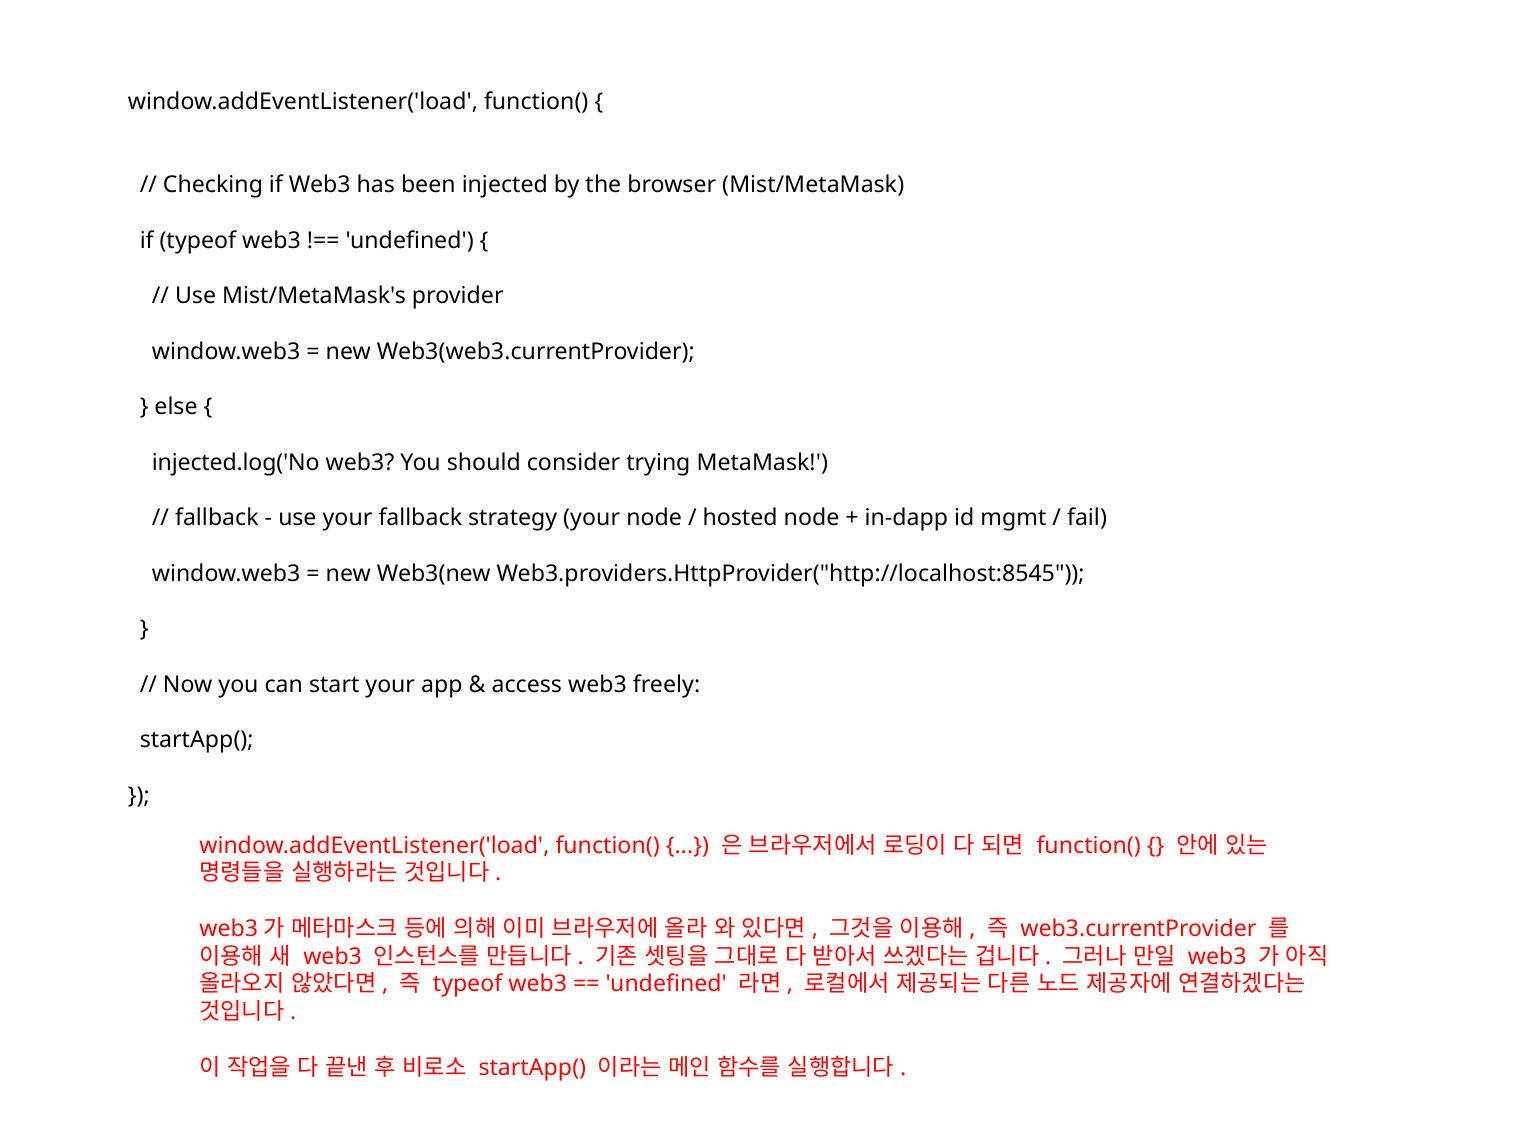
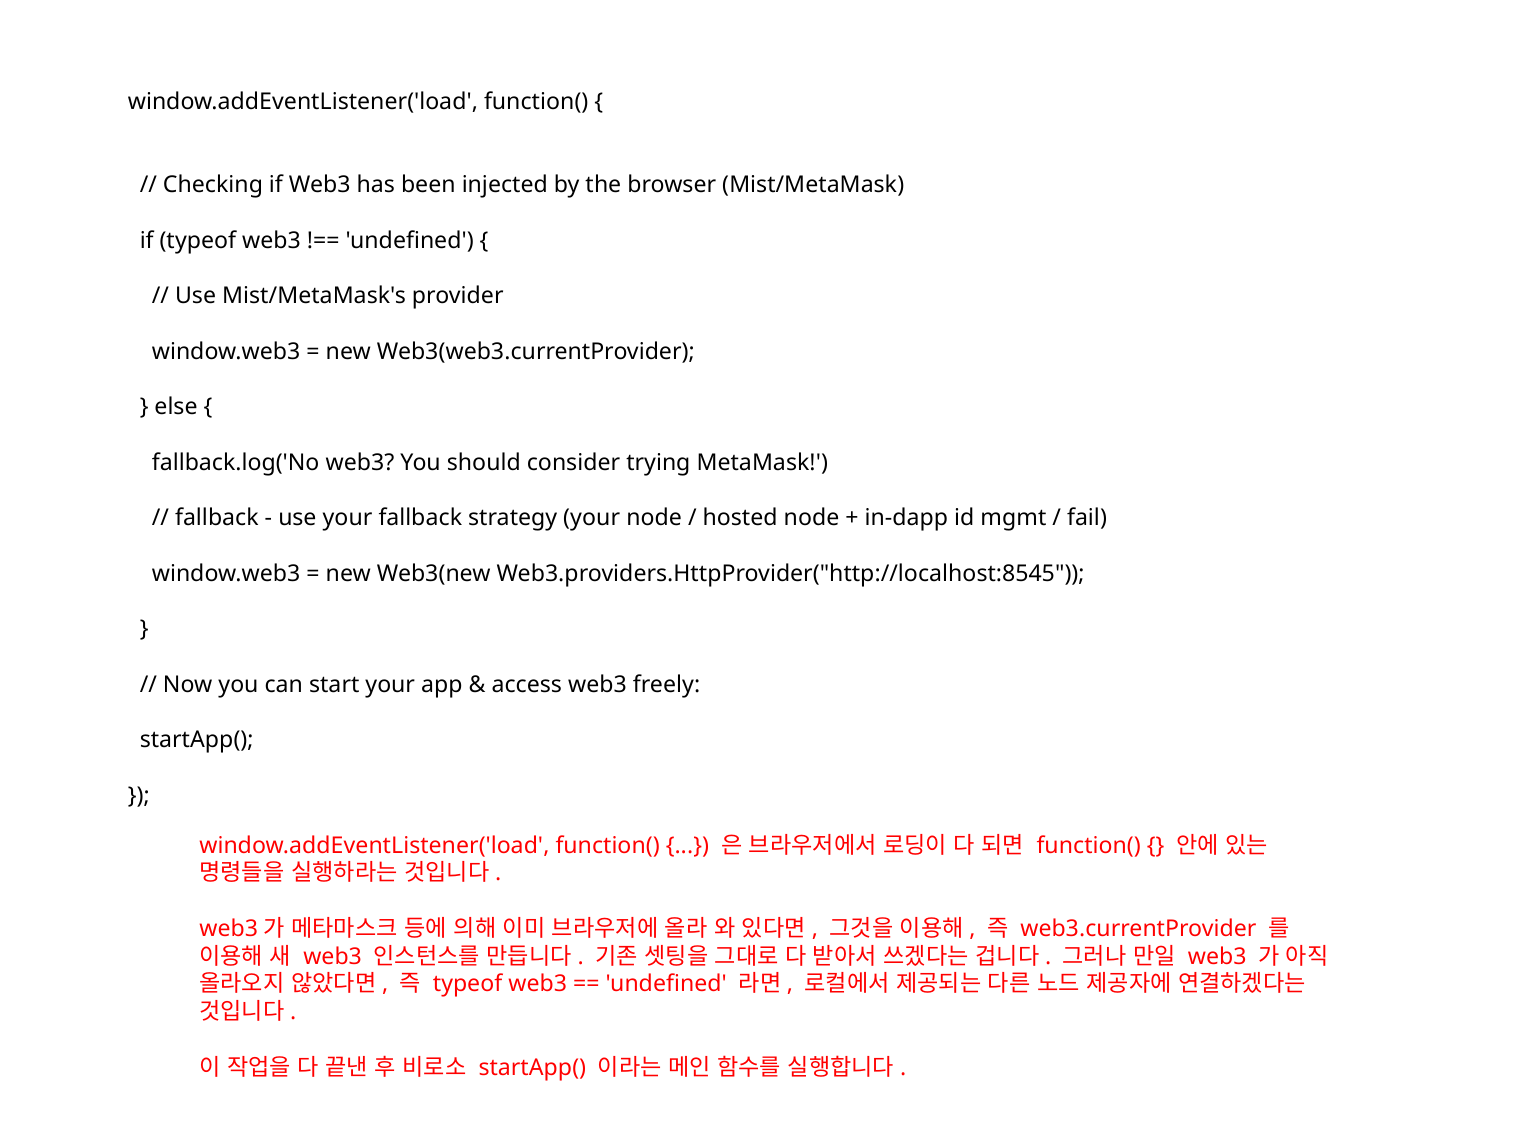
injected.log('No: injected.log('No -> fallback.log('No (236, 463)
